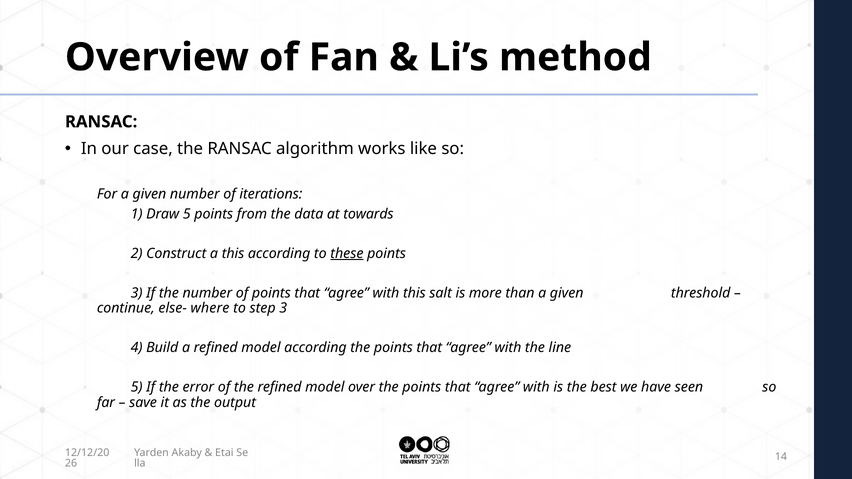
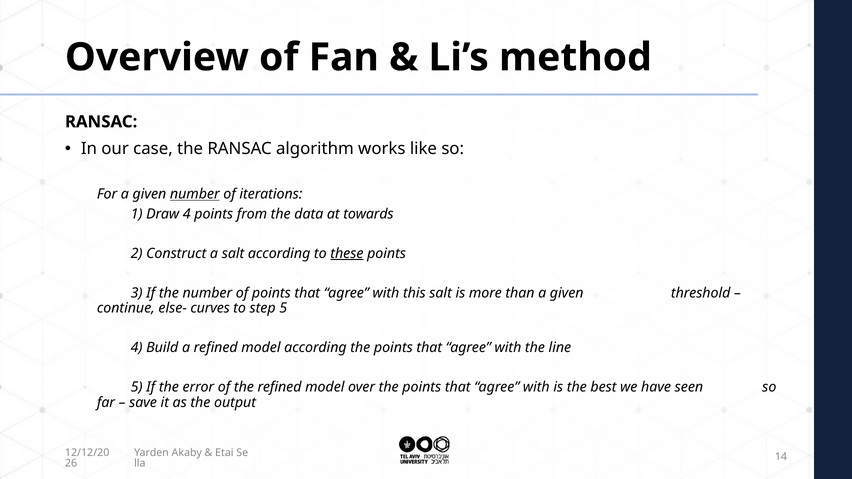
number underline: none -> present (195, 194)
Draw 5: 5 -> 4 (187, 214)
a this: this -> salt (233, 254)
where: where -> curves (210, 308)
step 3: 3 -> 5 (283, 308)
